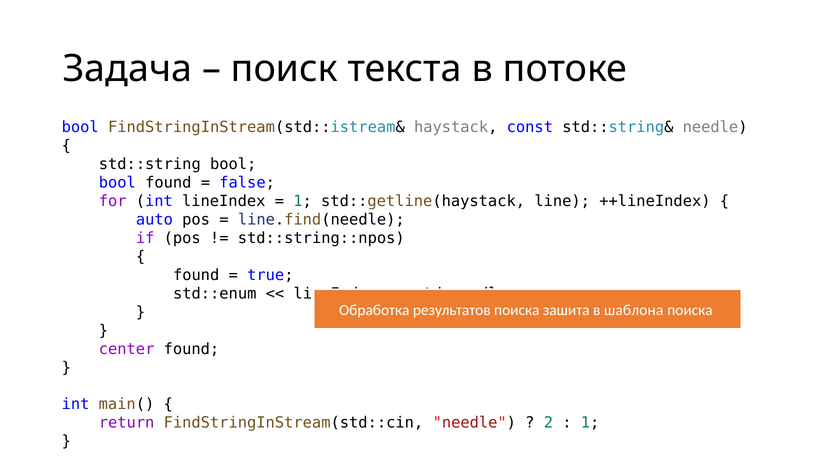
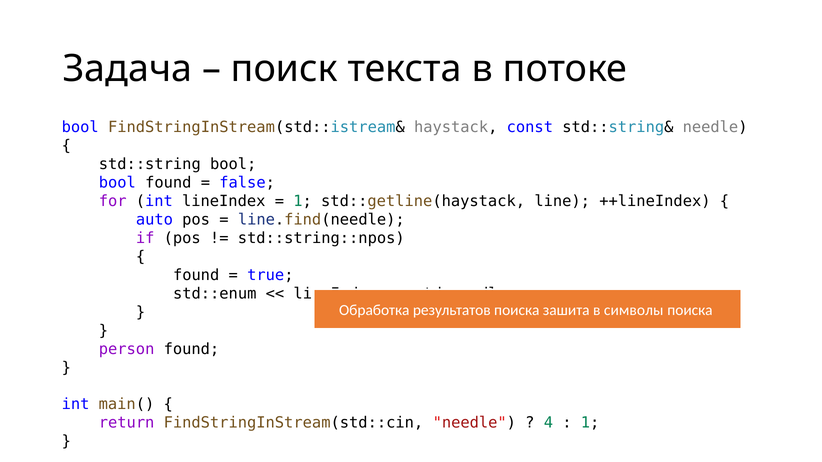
шаблона: шаблона -> символы (634, 310)
center: center -> person (127, 349)
2: 2 -> 4 (548, 423)
